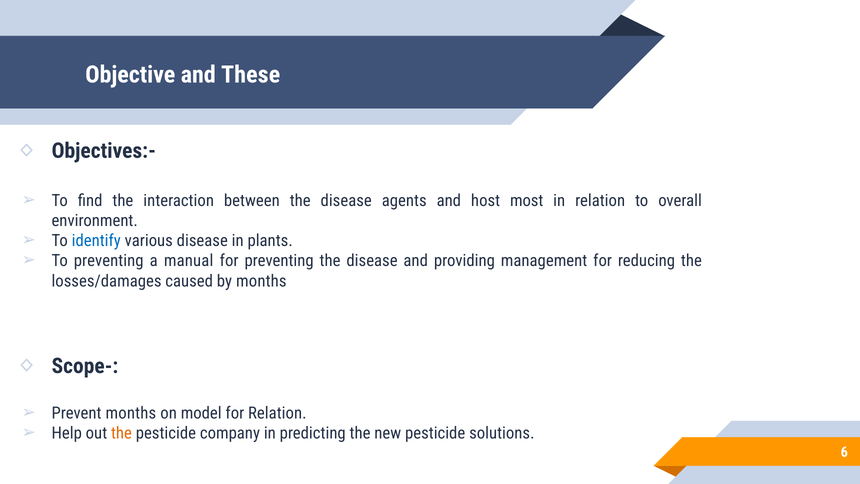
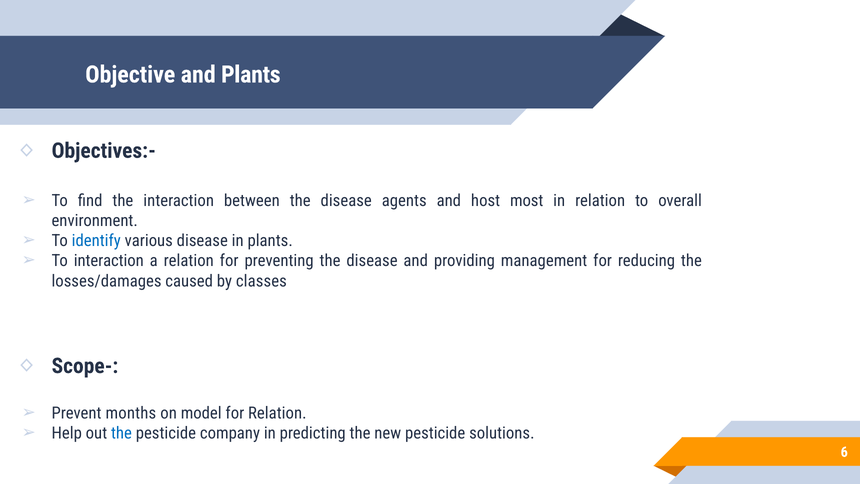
and These: These -> Plants (251, 75)
To preventing: preventing -> interaction (109, 261)
a manual: manual -> relation (189, 261)
by months: months -> classes (261, 281)
the colour: orange -> blue (121, 433)
